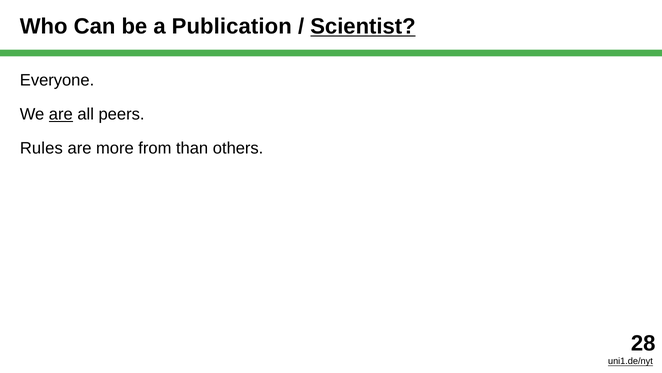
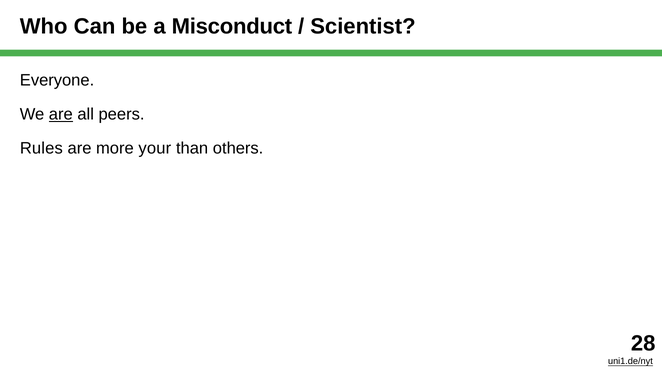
Publication: Publication -> Misconduct (232, 26)
Scientist underline: present -> none (363, 26)
from: from -> your (155, 148)
